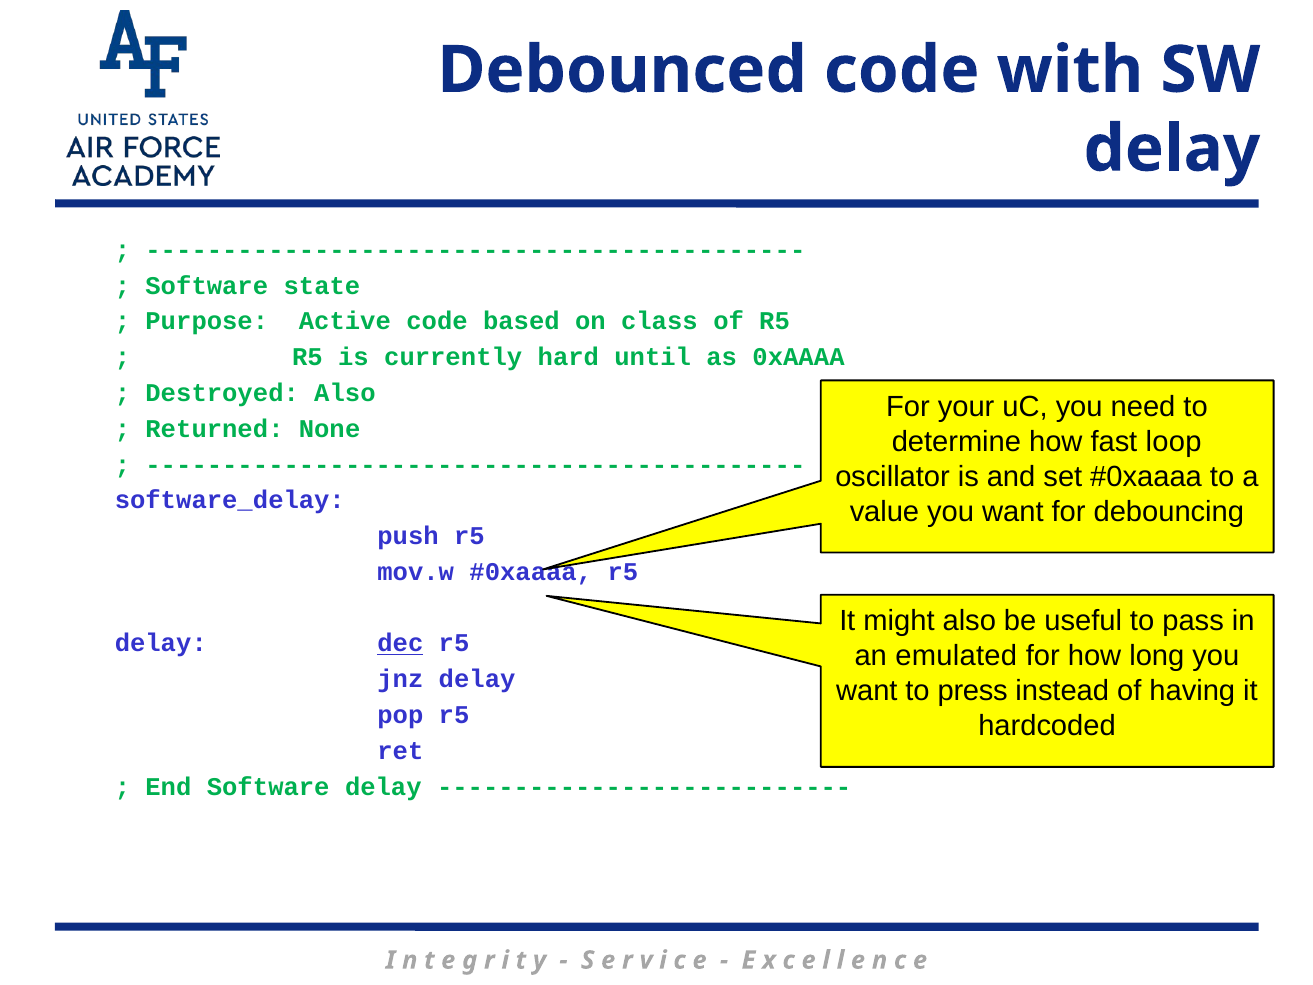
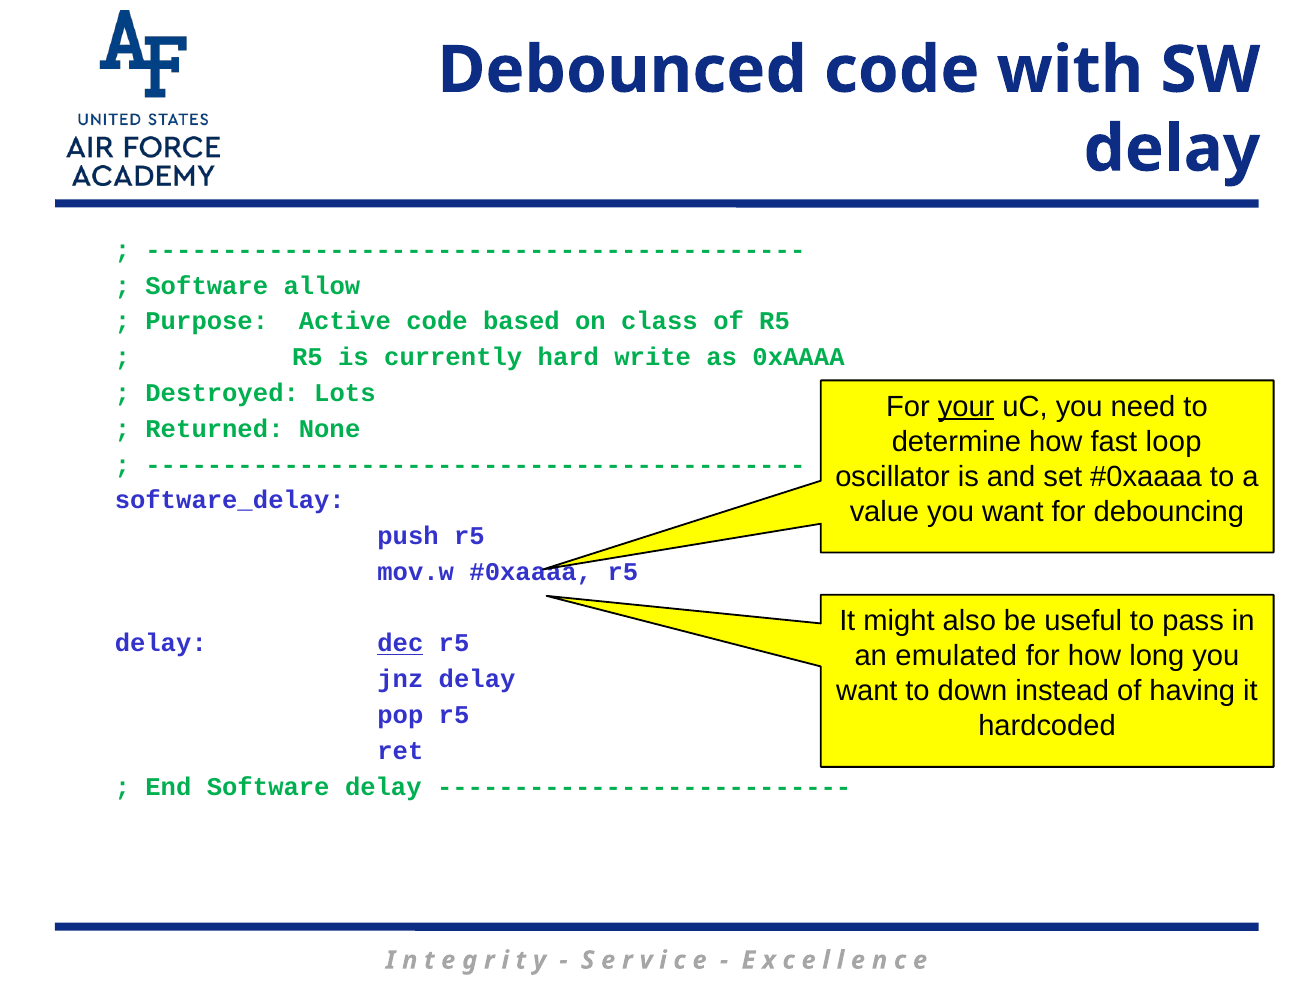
state: state -> allow (322, 286)
until: until -> write (653, 357)
Destroyed Also: Also -> Lots (345, 393)
your underline: none -> present (966, 406)
press: press -> down (973, 691)
